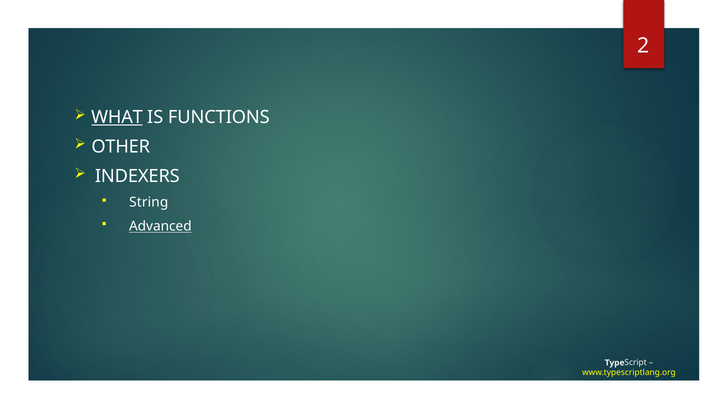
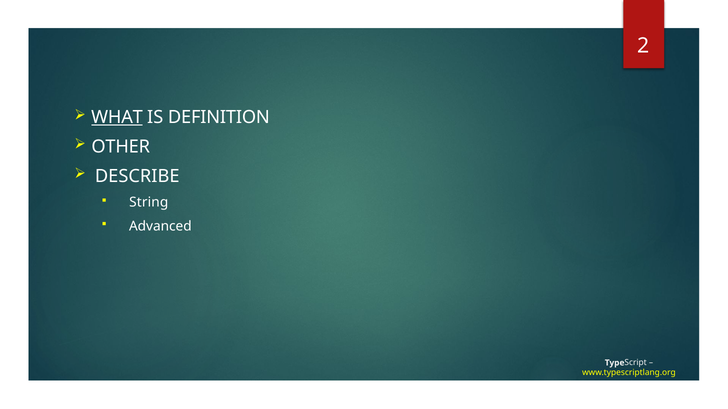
FUNCTIONS: FUNCTIONS -> DEFINITION (219, 117)
INDEXERS: INDEXERS -> DESCRIBE (137, 176)
Advanced underline: present -> none (160, 227)
